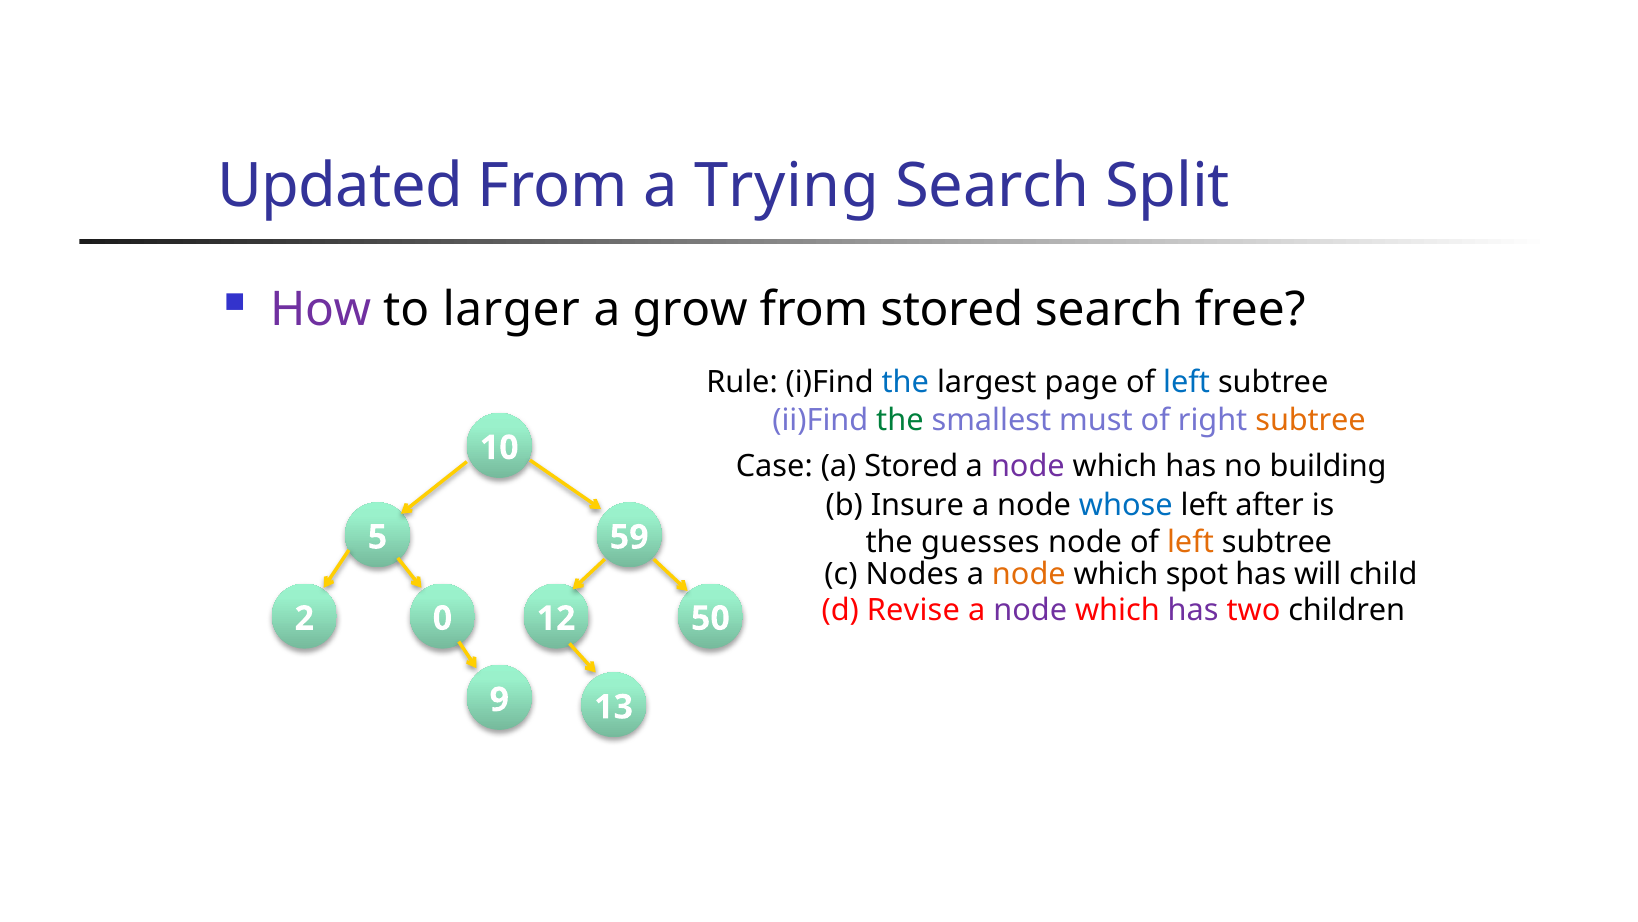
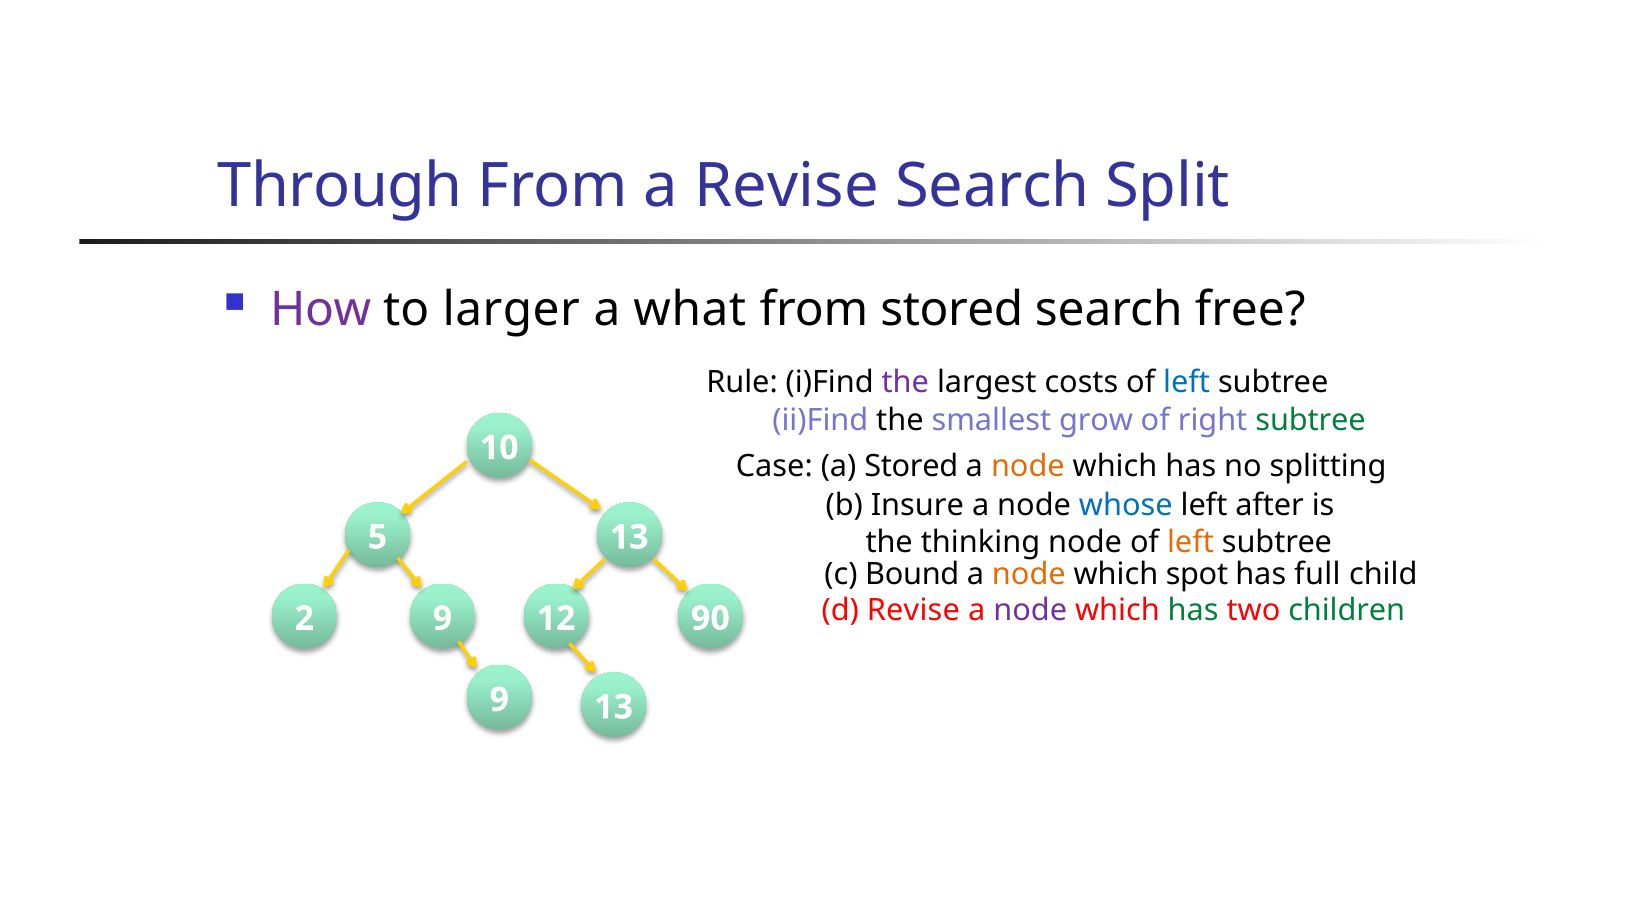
Updated: Updated -> Through (340, 186)
a Trying: Trying -> Revise (787, 186)
grow: grow -> what (690, 309)
the colour: blue -> purple (905, 382)
page: page -> costs (1081, 382)
the colour: green -> black (900, 420)
must: must -> grow (1096, 420)
subtree colour: orange -> green (1311, 420)
node colour: purple -> orange (1028, 466)
building: building -> splitting (1328, 466)
5 59: 59 -> 13 (629, 537)
guesses: guesses -> thinking (981, 542)
Nodes: Nodes -> Bound (912, 574)
will: will -> full (1317, 574)
has colour: purple -> green (1193, 610)
children colour: black -> green (1347, 610)
2 0: 0 -> 9 (442, 618)
50: 50 -> 90 (710, 618)
